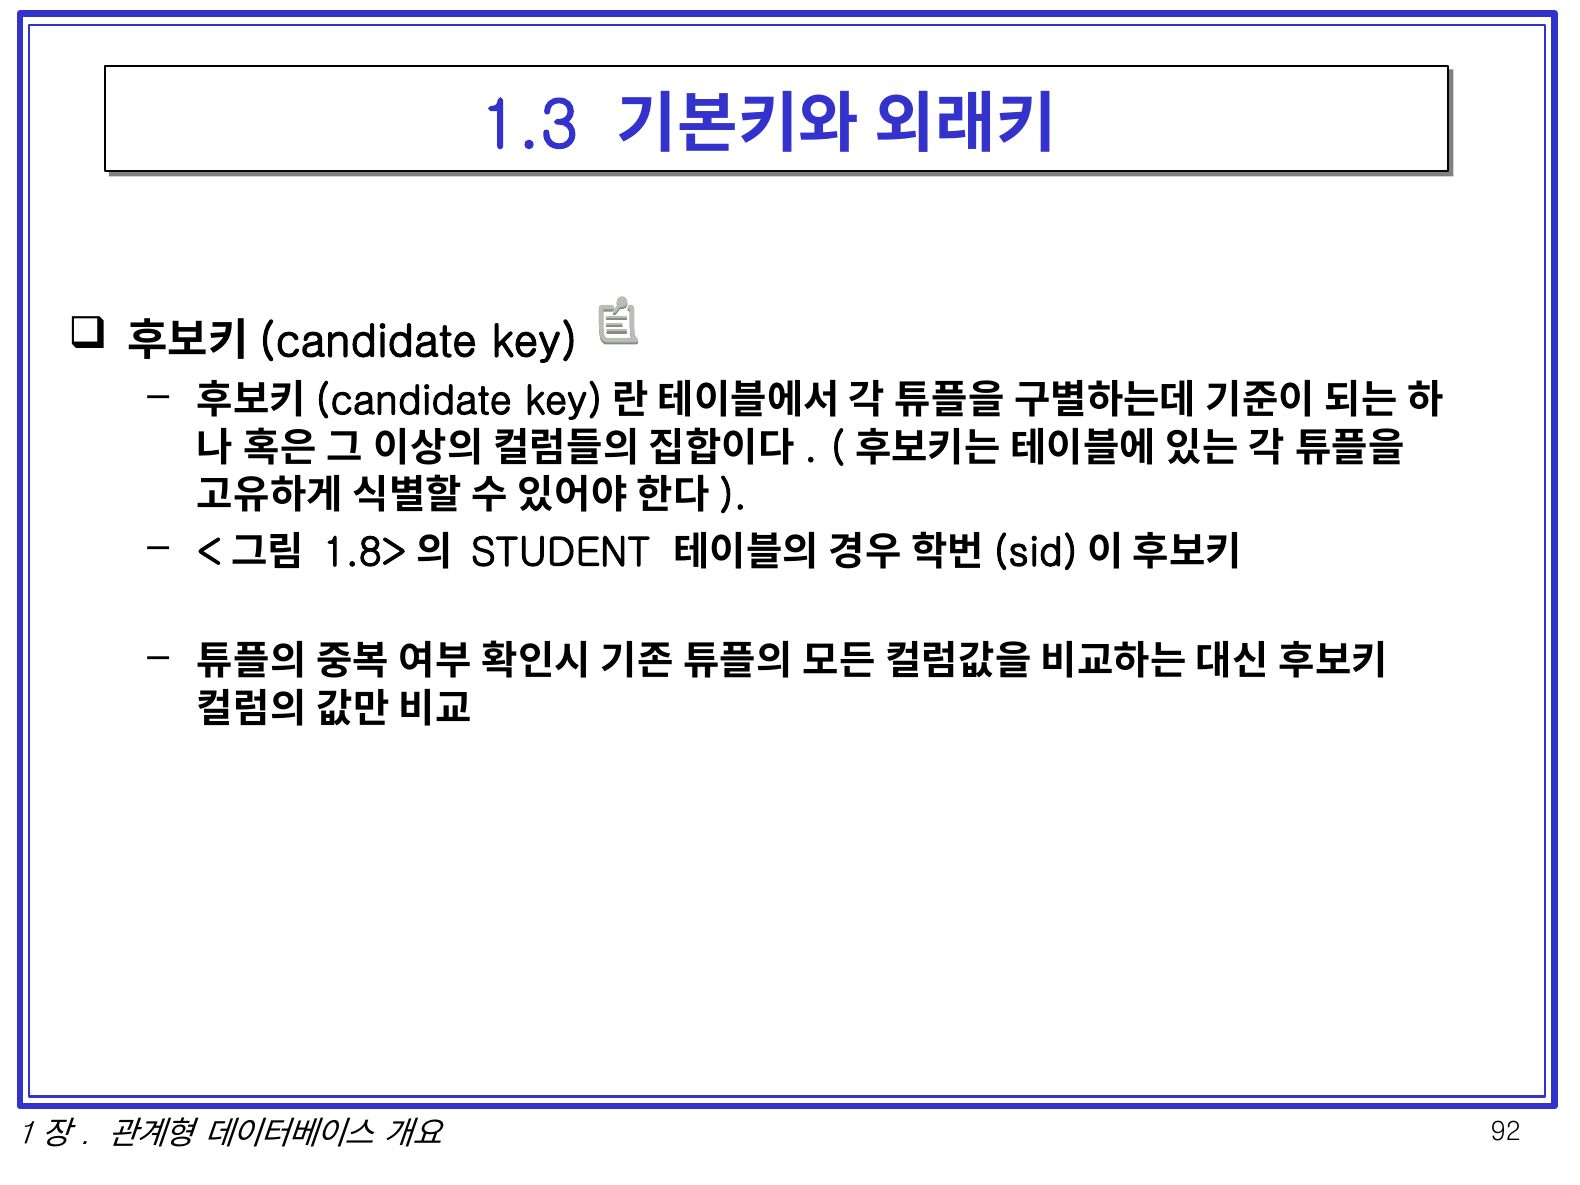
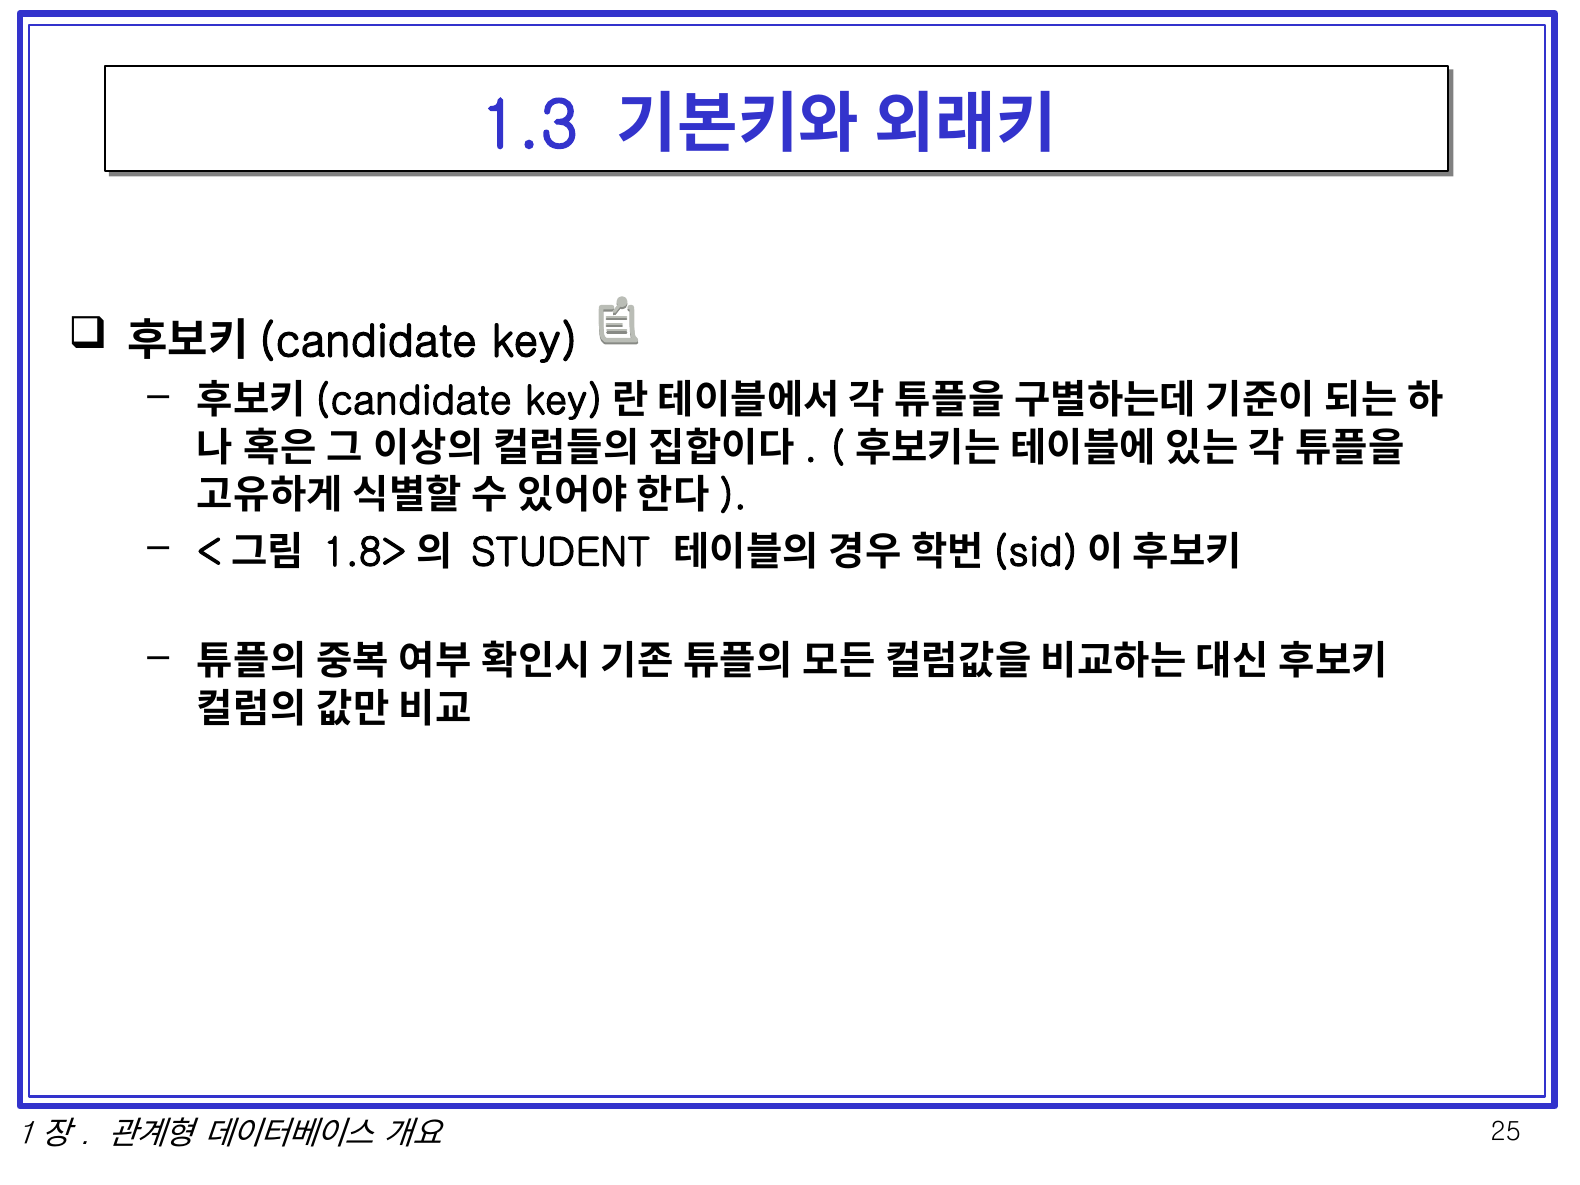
92: 92 -> 25 (1506, 1131)
